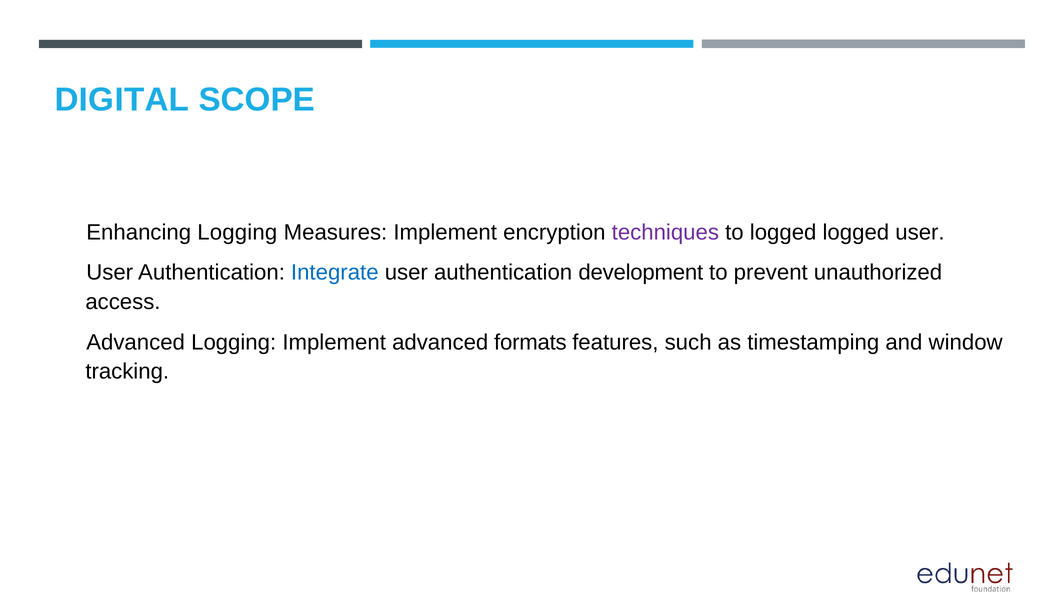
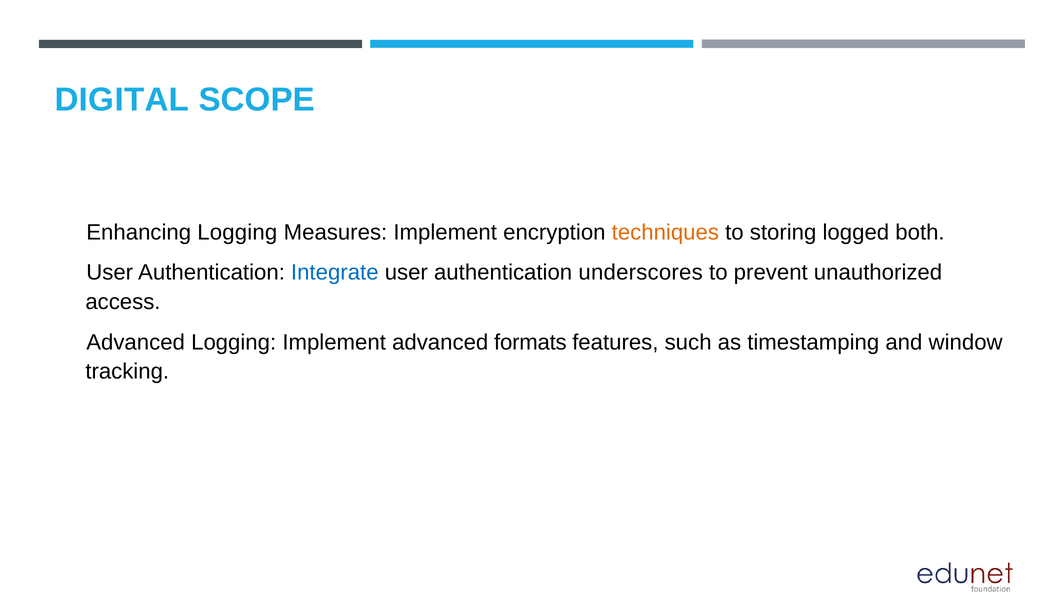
techniques colour: purple -> orange (665, 232)
to logged: logged -> storing (783, 232)
logged user: user -> both (920, 232)
development: development -> underscores (641, 273)
